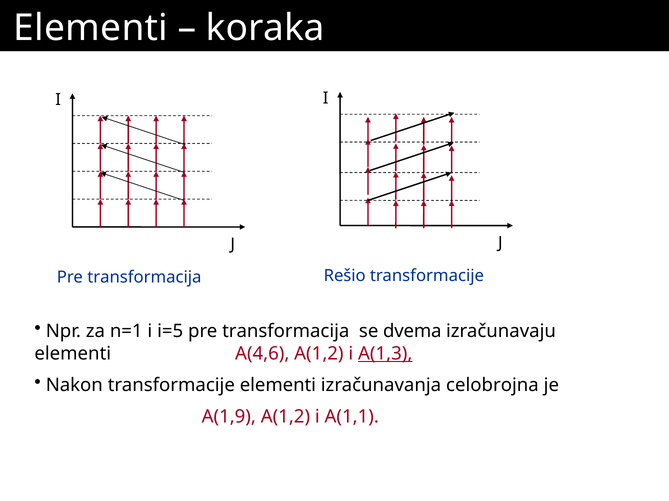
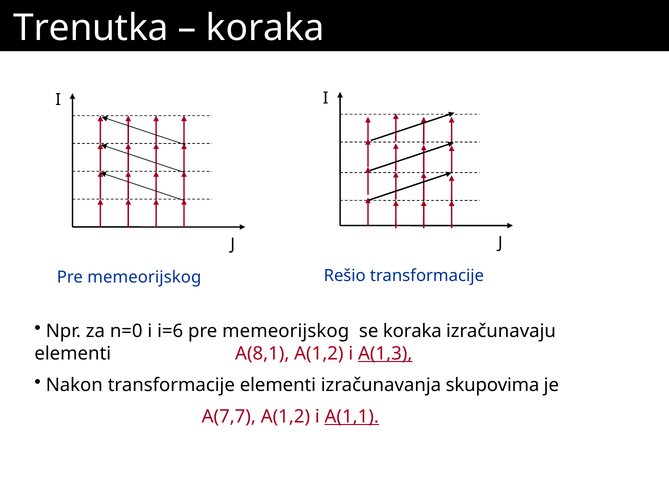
Elementi: Elementi -> Trenutka (91, 28)
transformacija: transformacija -> memeorijskog (144, 278)
n=1: n=1 -> n=0 (126, 332)
i=5: i=5 -> i=6 (170, 332)
transformacija: transformacija -> memeorijskog (286, 332)
se dvema: dvema -> koraka (412, 332)
A(4,6: A(4,6 -> A(8,1 (262, 354)
celobrojna: celobrojna -> skupovima (493, 386)
A(1,9: A(1,9 -> A(7,7 (229, 417)
A(1,1 underline: none -> present (352, 417)
